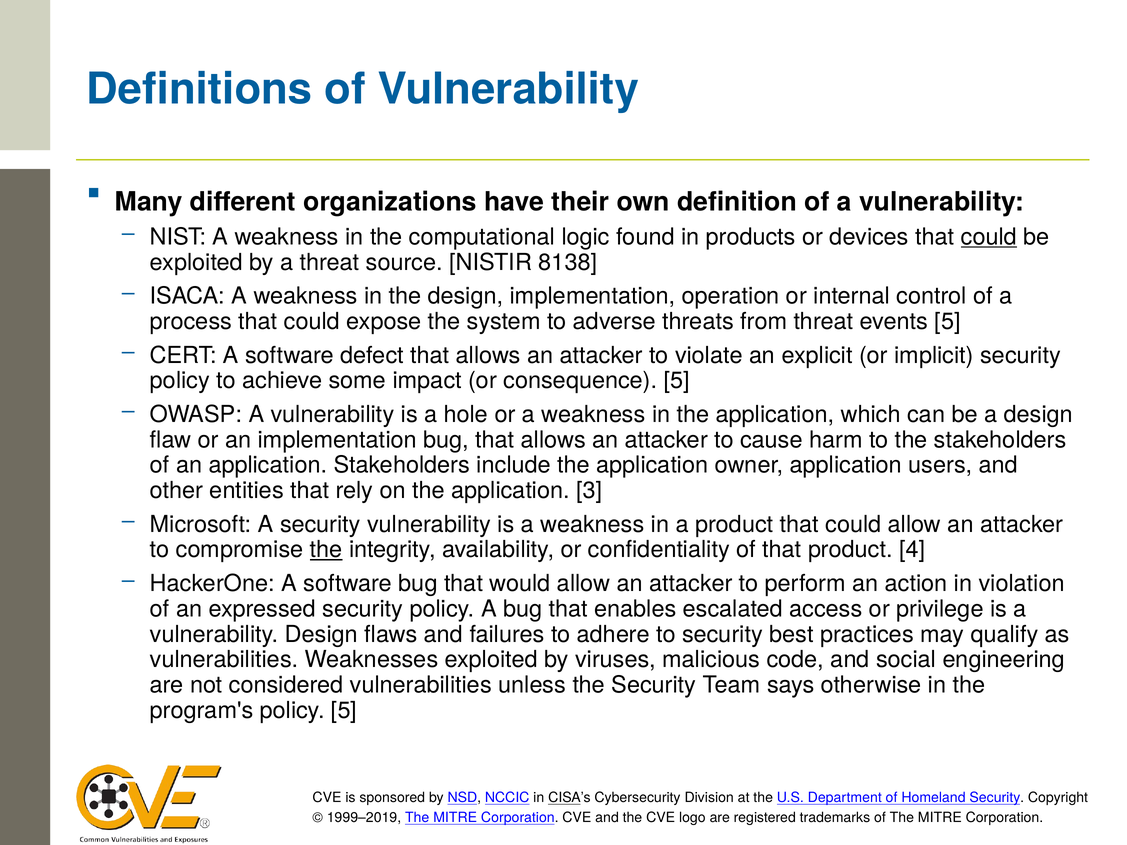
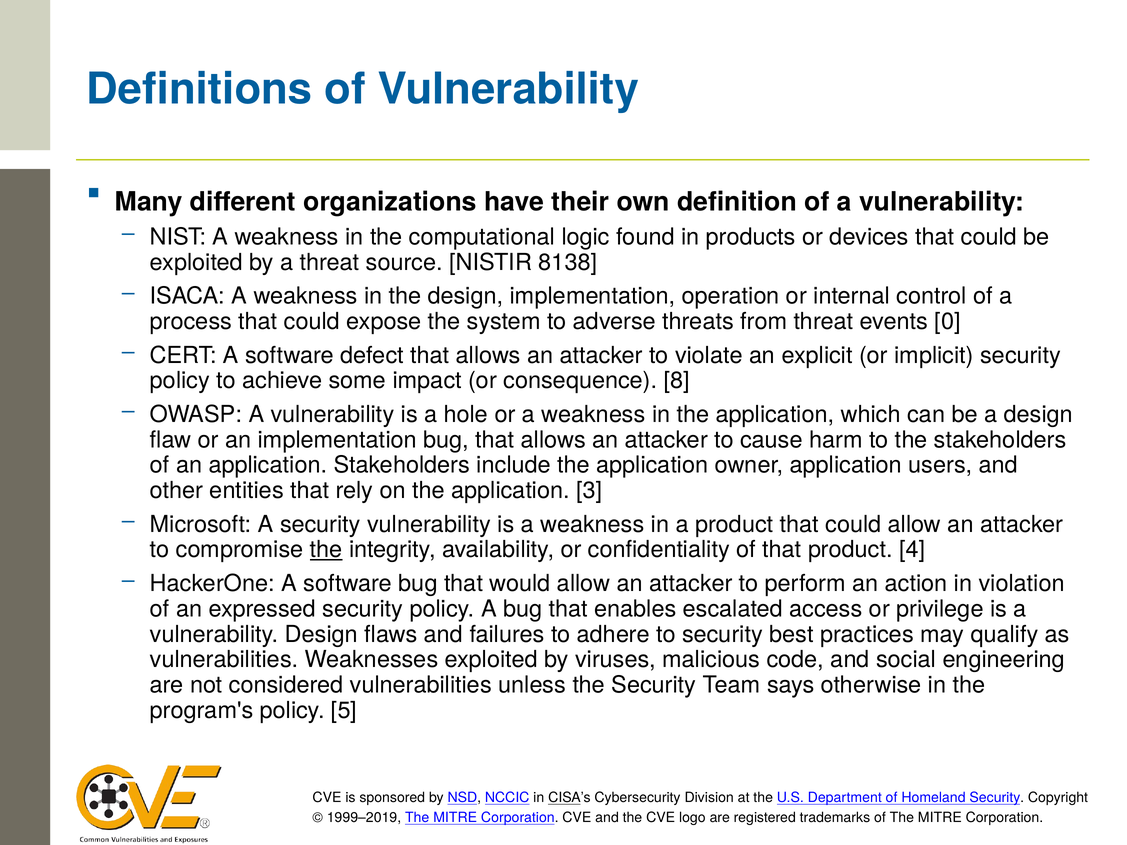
could underline: present -> none (989, 237)
events 5: 5 -> 0 (948, 322)
consequence 5: 5 -> 8 (677, 381)
